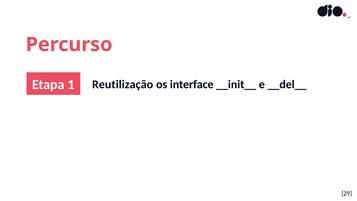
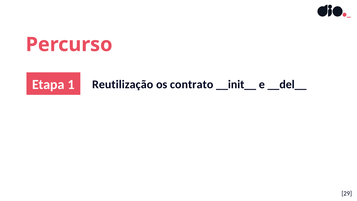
interface: interface -> contrato (192, 84)
